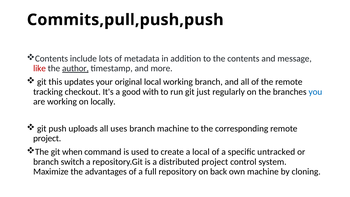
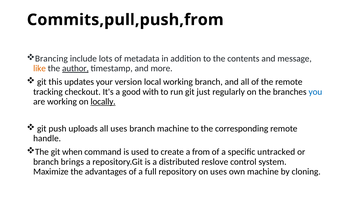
Commits,pull,push,push: Commits,pull,push,push -> Commits,pull,push,from (125, 20)
Contents: Contents -> Brancing (51, 59)
like colour: red -> orange (40, 68)
original: original -> version (128, 82)
locally underline: none -> present (103, 102)
project: project -> handle (47, 138)
a local: local -> from (201, 152)
switch: switch -> brings (72, 162)
distributed project: project -> reslove (215, 162)
on back: back -> uses (218, 172)
